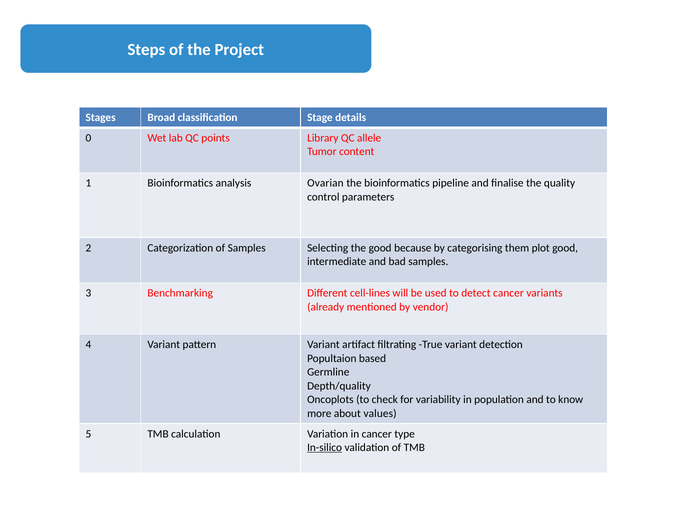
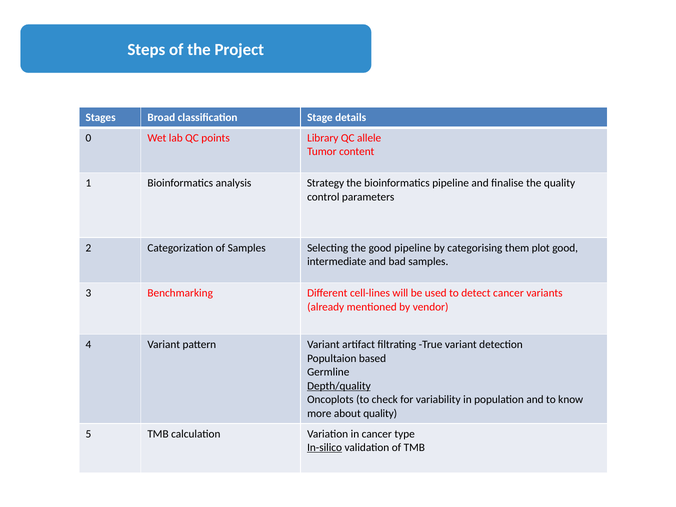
Ovarian: Ovarian -> Strategy (326, 183)
good because: because -> pipeline (413, 248)
Depth/quality underline: none -> present (339, 386)
about values: values -> quality (380, 413)
